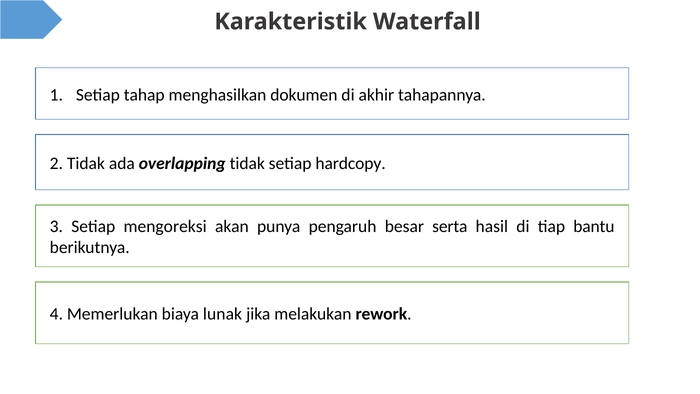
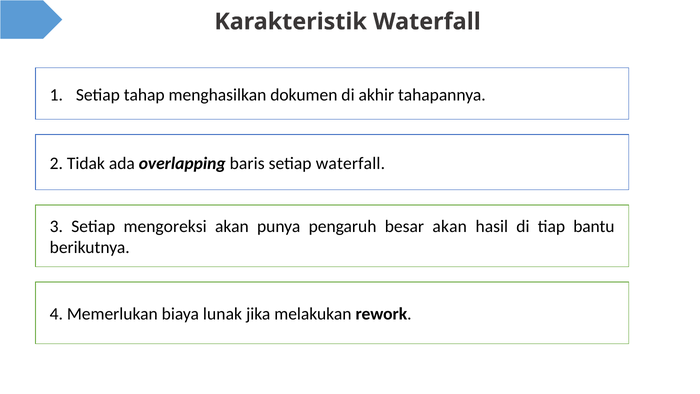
overlapping tidak: tidak -> baris (247, 163)
setiap hardcopy: hardcopy -> waterfall (350, 163)
besar serta: serta -> akan (450, 226)
